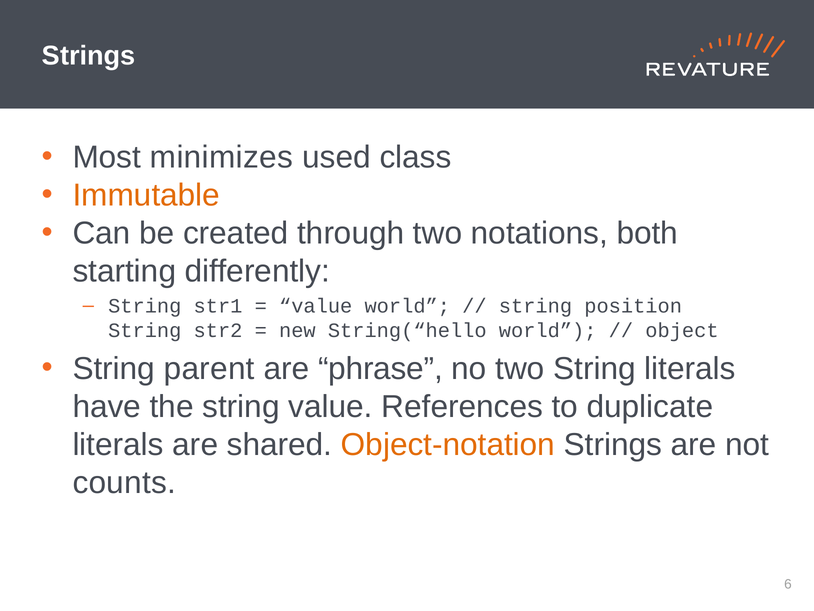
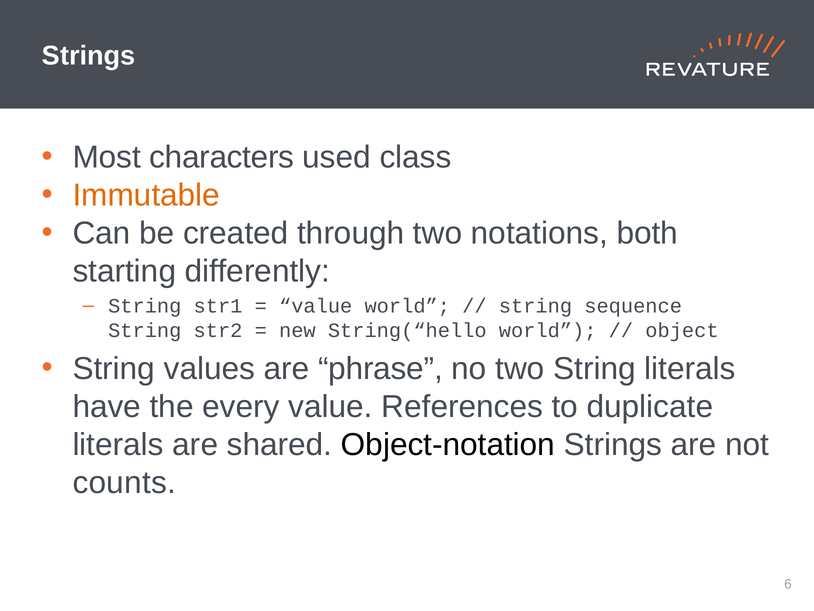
minimizes: minimizes -> characters (222, 157)
position: position -> sequence (633, 306)
parent: parent -> values (209, 368)
the string: string -> every (241, 406)
Object-notation colour: orange -> black (448, 444)
